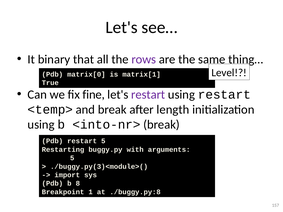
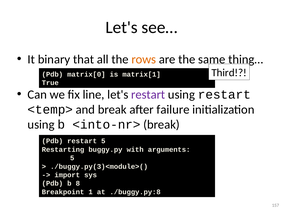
rows colour: purple -> orange (144, 59)
Level: Level -> Third (229, 73)
fine: fine -> line (94, 95)
length: length -> failure (173, 110)
